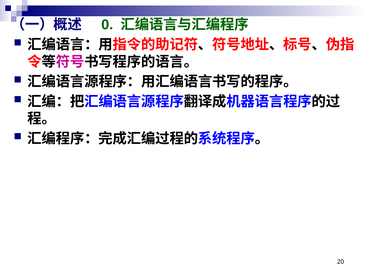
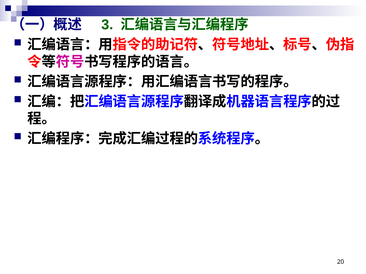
0: 0 -> 3 (107, 25)
